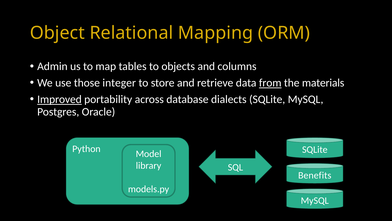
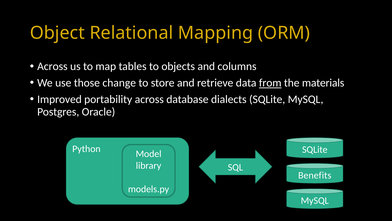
Admin: Admin -> Across (52, 66)
integer: integer -> change (119, 83)
Improved underline: present -> none (59, 99)
